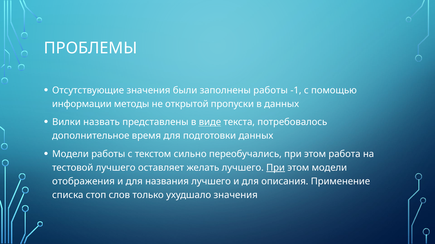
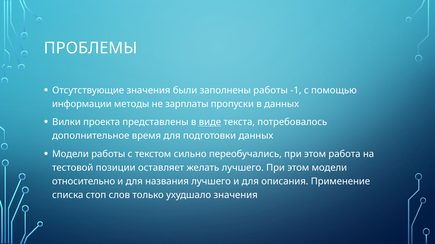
открытой: открытой -> зарплаты (187, 104)
назвать: назвать -> проекта (102, 122)
тестовой лучшего: лучшего -> позиции (116, 168)
При underline: present -> none (276, 168)
отображения: отображения -> относительно (84, 182)
